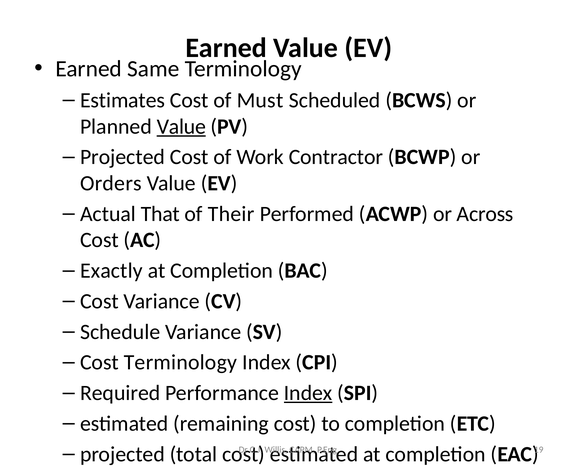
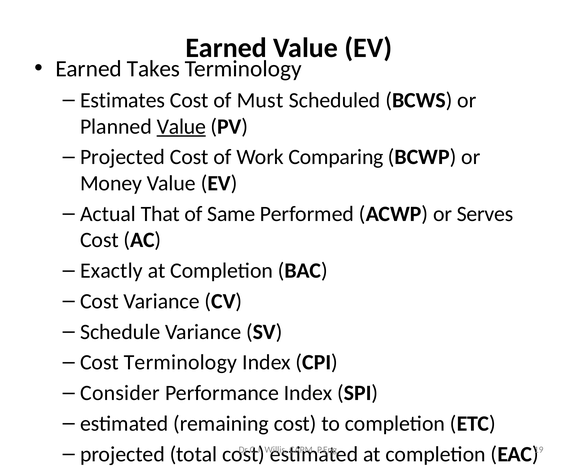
Same: Same -> Takes (154, 69)
Contractor: Contractor -> Comparing (336, 157)
Orders: Orders -> Money (111, 183)
Their: Their -> Same (231, 214)
Across: Across -> Serves (485, 214)
Required: Required -> Consider (120, 393)
Index underline: present -> none (308, 393)
